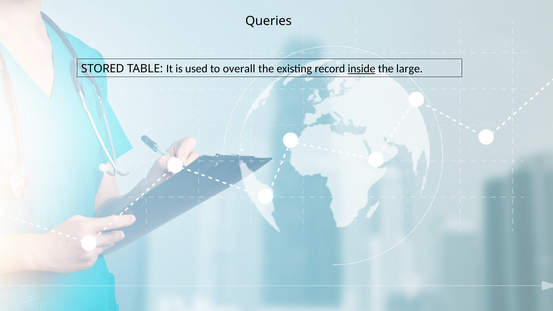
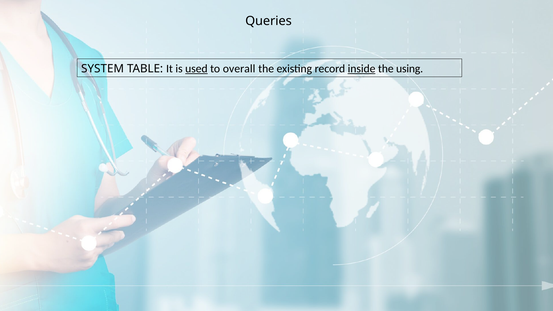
STORED: STORED -> SYSTEM (103, 69)
used underline: none -> present (196, 69)
large: large -> using (410, 69)
